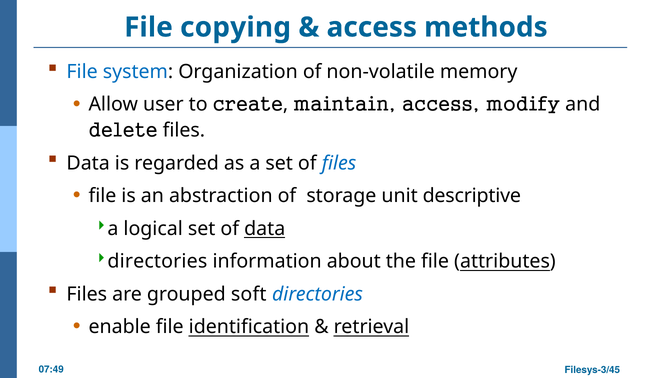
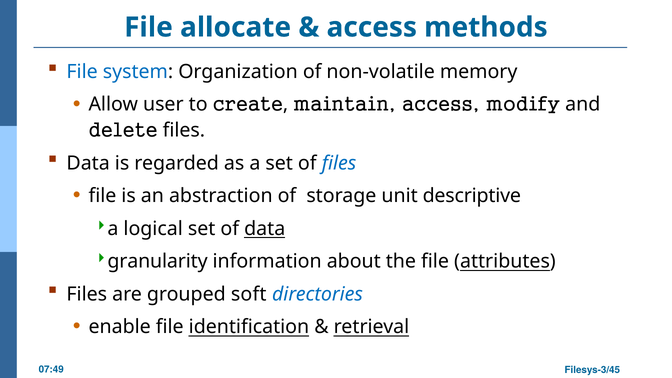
copying: copying -> allocate (236, 27)
directories: directories -> granularity (158, 261)
